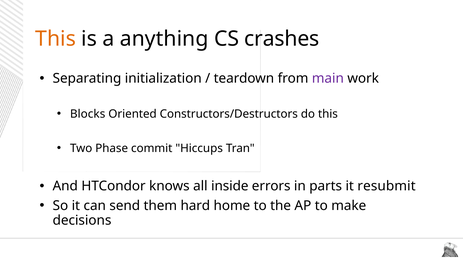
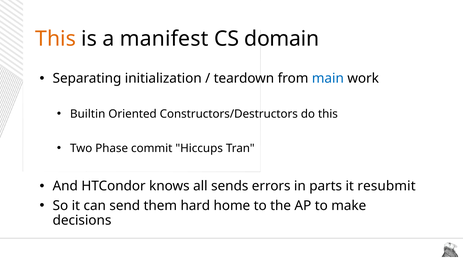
anything: anything -> manifest (164, 39)
crashes: crashes -> domain (282, 39)
main colour: purple -> blue (328, 78)
Blocks: Blocks -> Builtin (88, 114)
inside: inside -> sends (230, 186)
